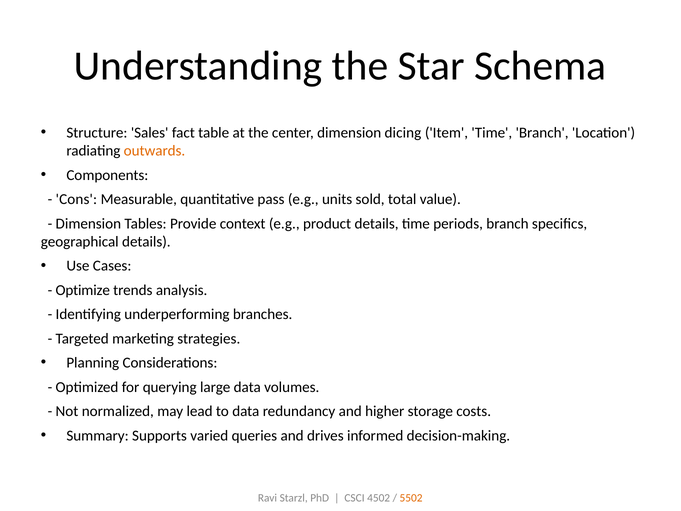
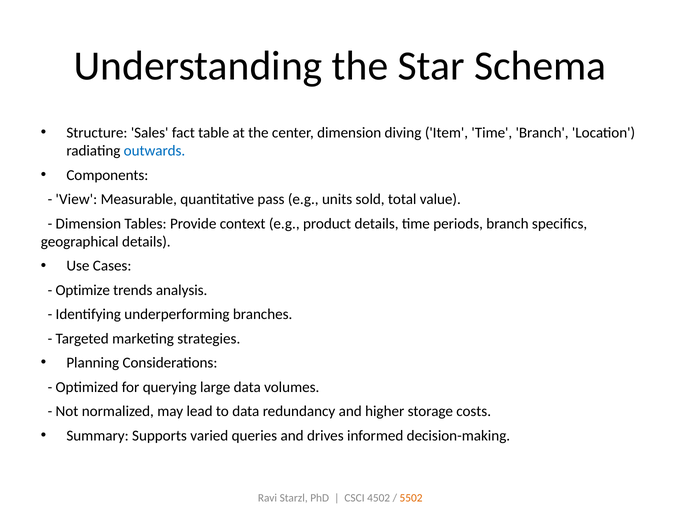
dicing: dicing -> diving (403, 133)
outwards colour: orange -> blue (155, 151)
Cons: Cons -> View (76, 199)
